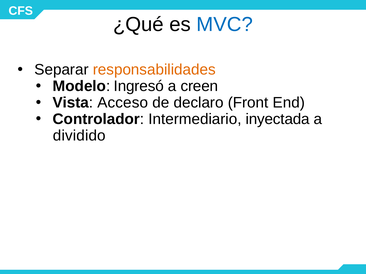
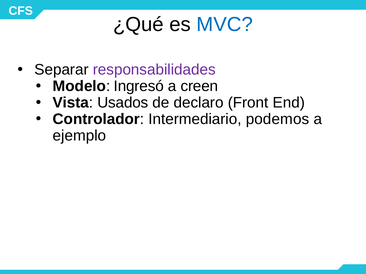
responsabilidades colour: orange -> purple (154, 70)
Acceso: Acceso -> Usados (123, 103)
inyectada: inyectada -> podemos (278, 119)
dividido: dividido -> ejemplo (79, 136)
